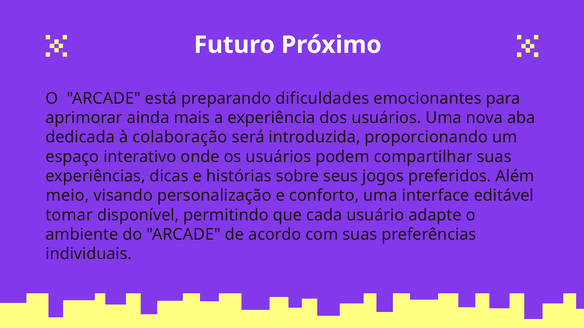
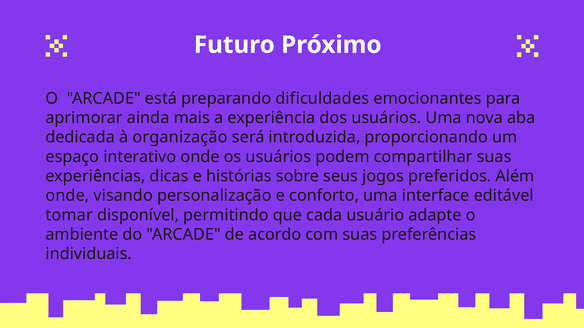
colaboração: colaboração -> organização (180, 137)
meio: meio -> onde (67, 196)
